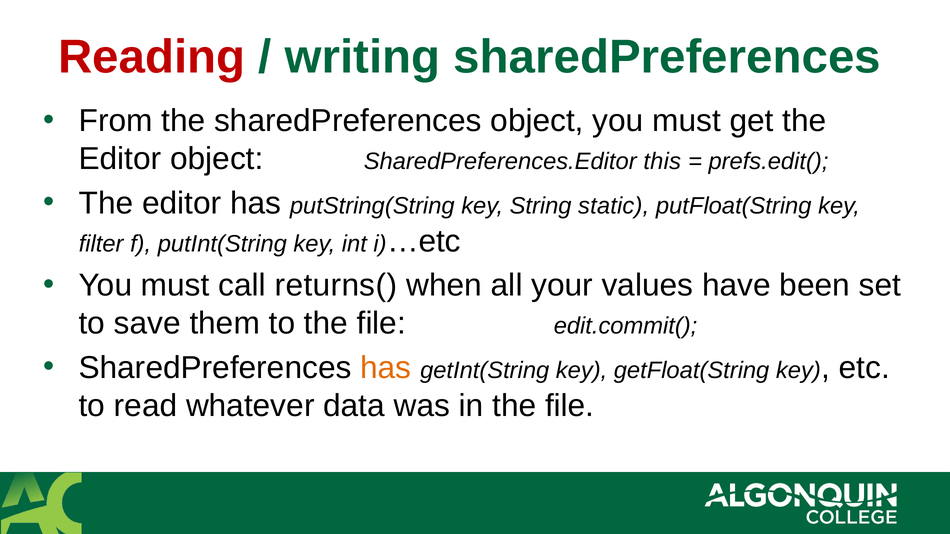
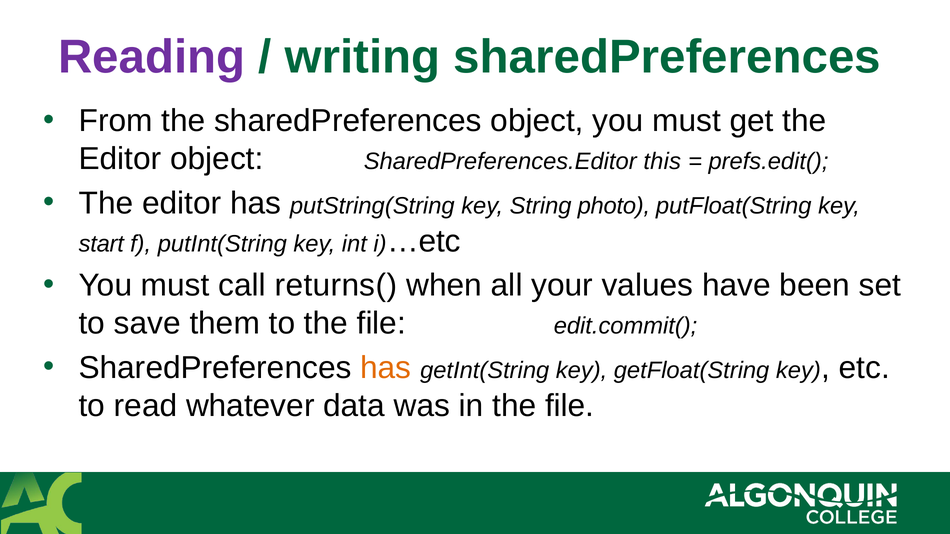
Reading colour: red -> purple (152, 57)
static: static -> photo (614, 206)
filter: filter -> start (101, 244)
